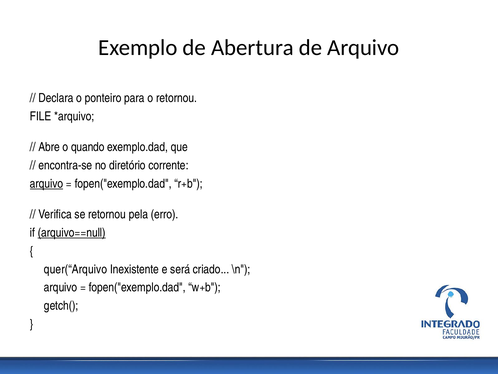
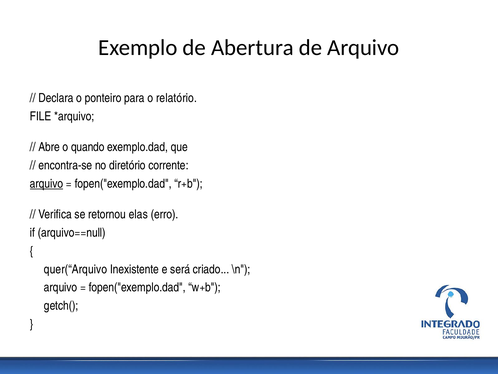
o retornou: retornou -> relatório (177, 98)
pela: pela -> elas (138, 214)
arquivo==null underline: present -> none (72, 232)
